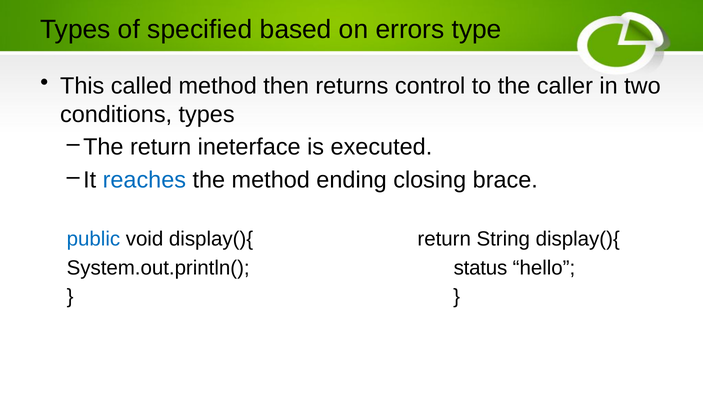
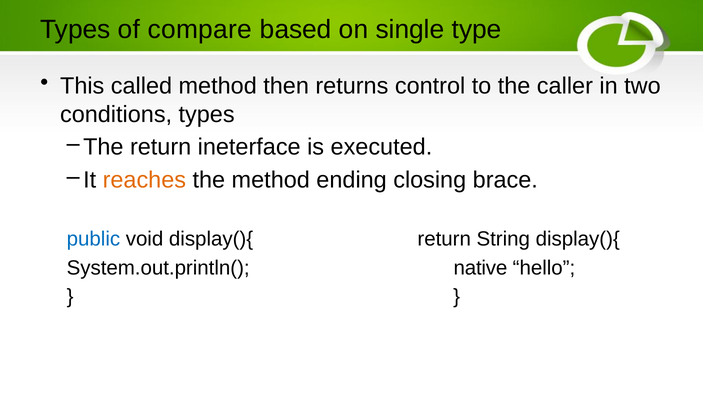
specified: specified -> compare (200, 30)
errors: errors -> single (410, 30)
reaches colour: blue -> orange (144, 180)
status: status -> native (480, 268)
